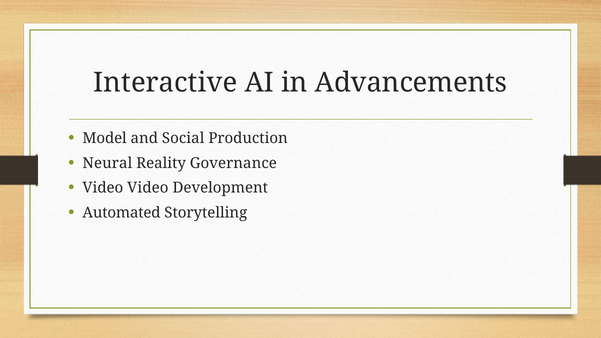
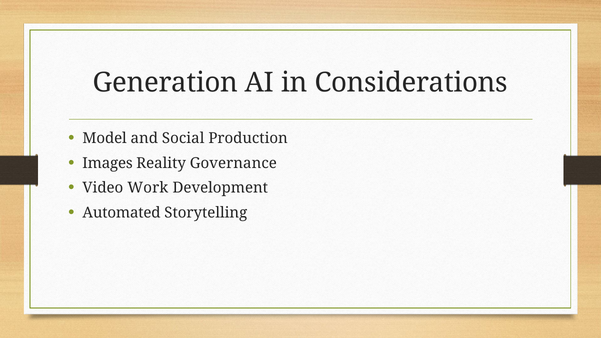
Interactive: Interactive -> Generation (165, 82)
Advancements: Advancements -> Considerations (411, 82)
Neural: Neural -> Images (108, 163)
Video Video: Video -> Work (148, 188)
